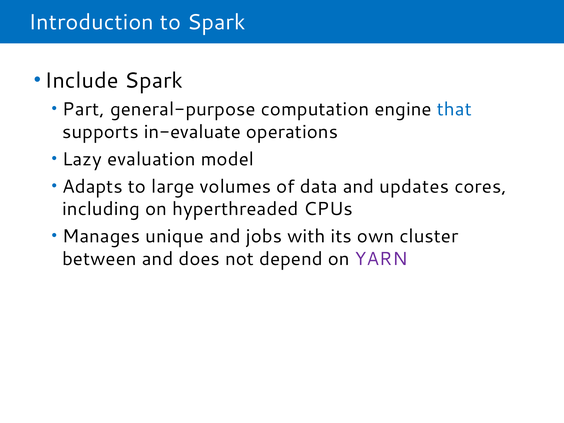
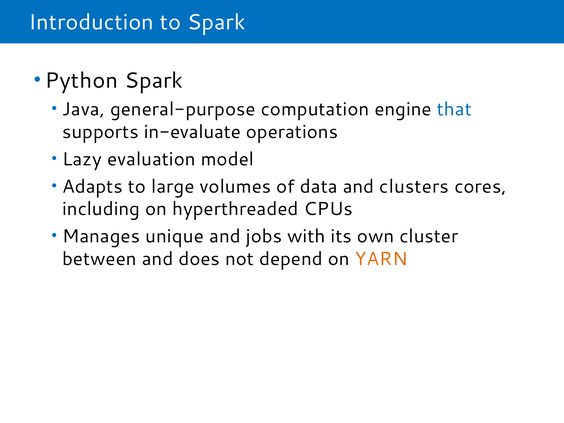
Include: Include -> Python (81, 80)
Part: Part -> Java (84, 109)
updates: updates -> clusters (414, 186)
YARN colour: purple -> orange (381, 259)
